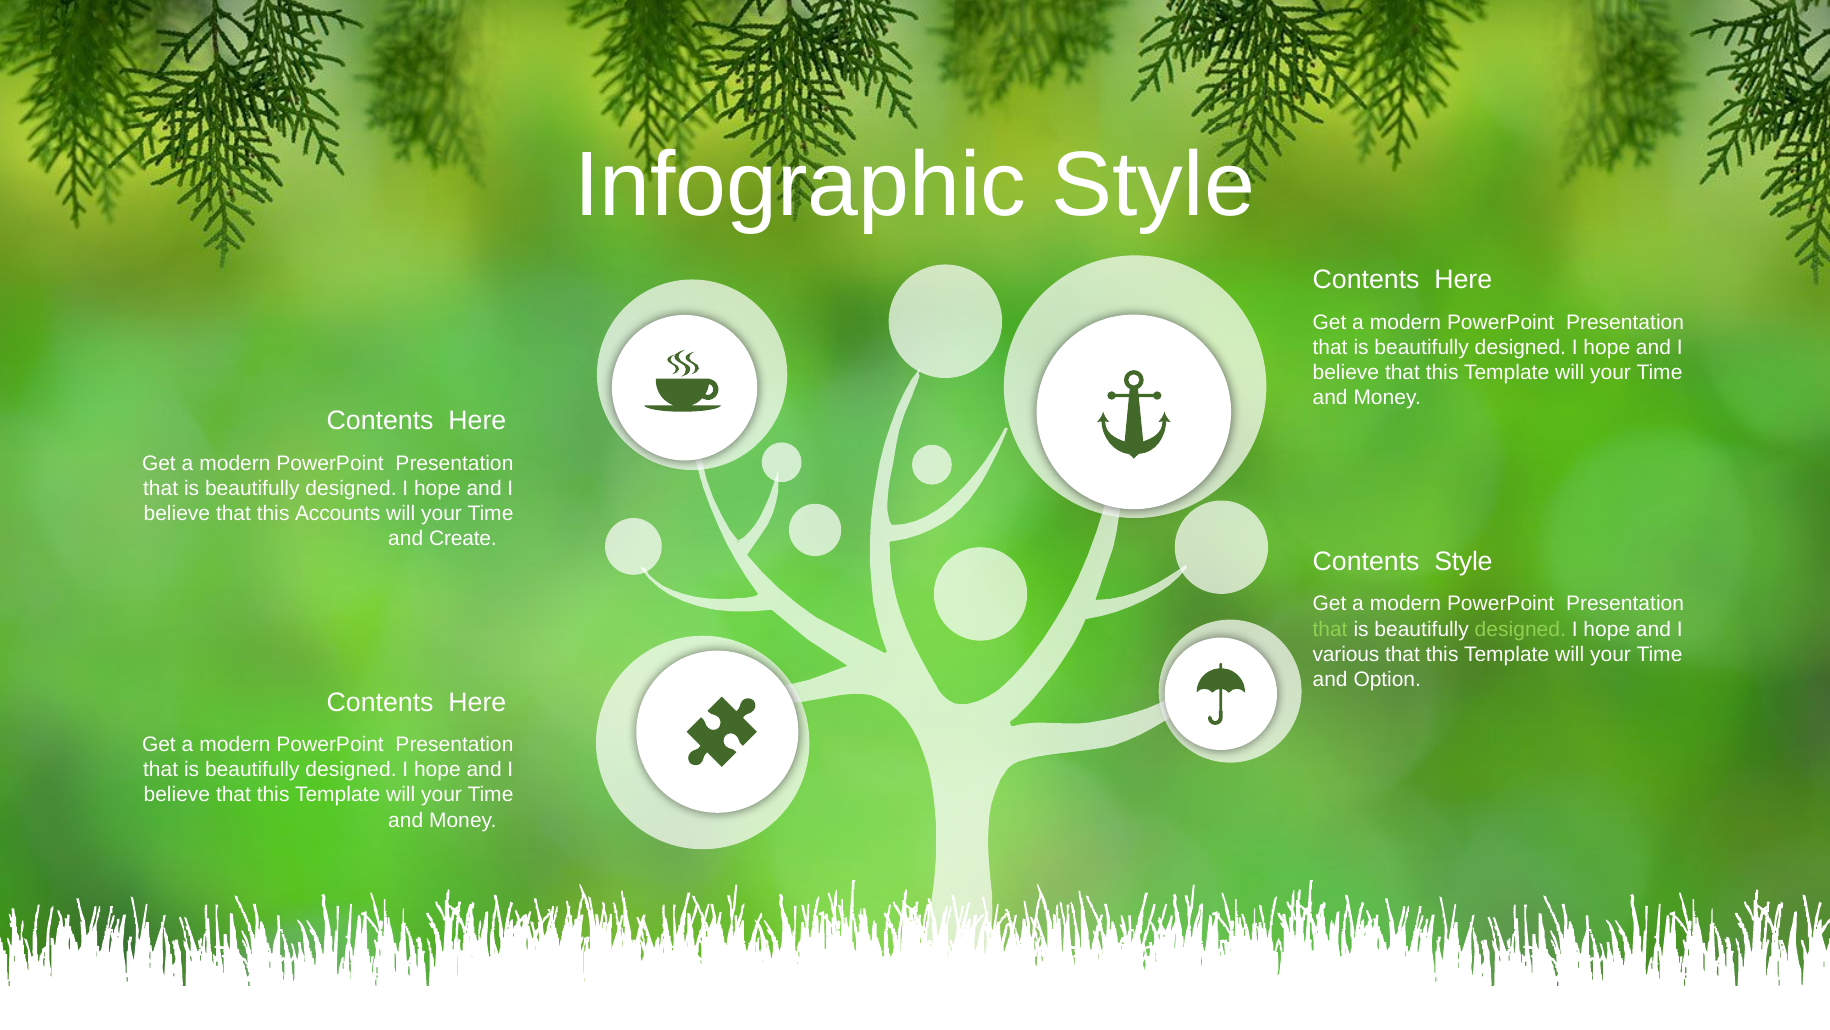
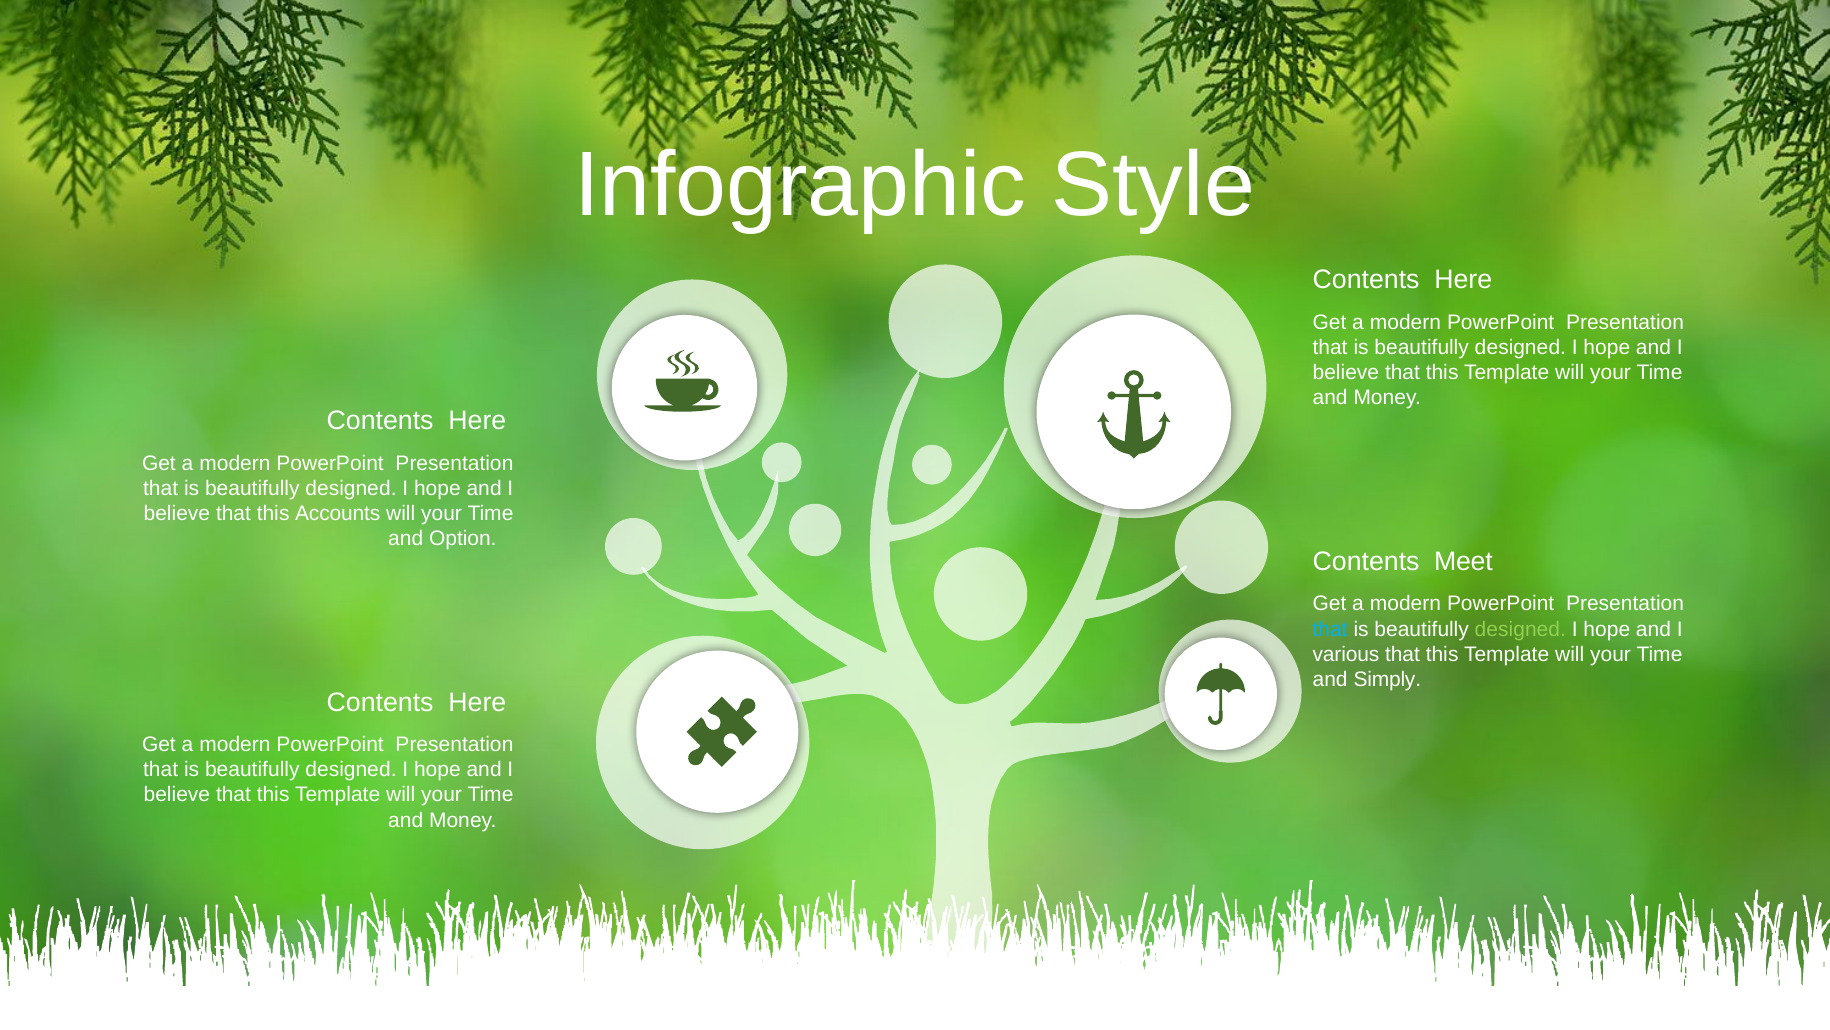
Create: Create -> Option (463, 538)
Contents Style: Style -> Meet (1463, 561)
that colour: light green -> light blue (1330, 629)
Option: Option -> Simply (1387, 679)
